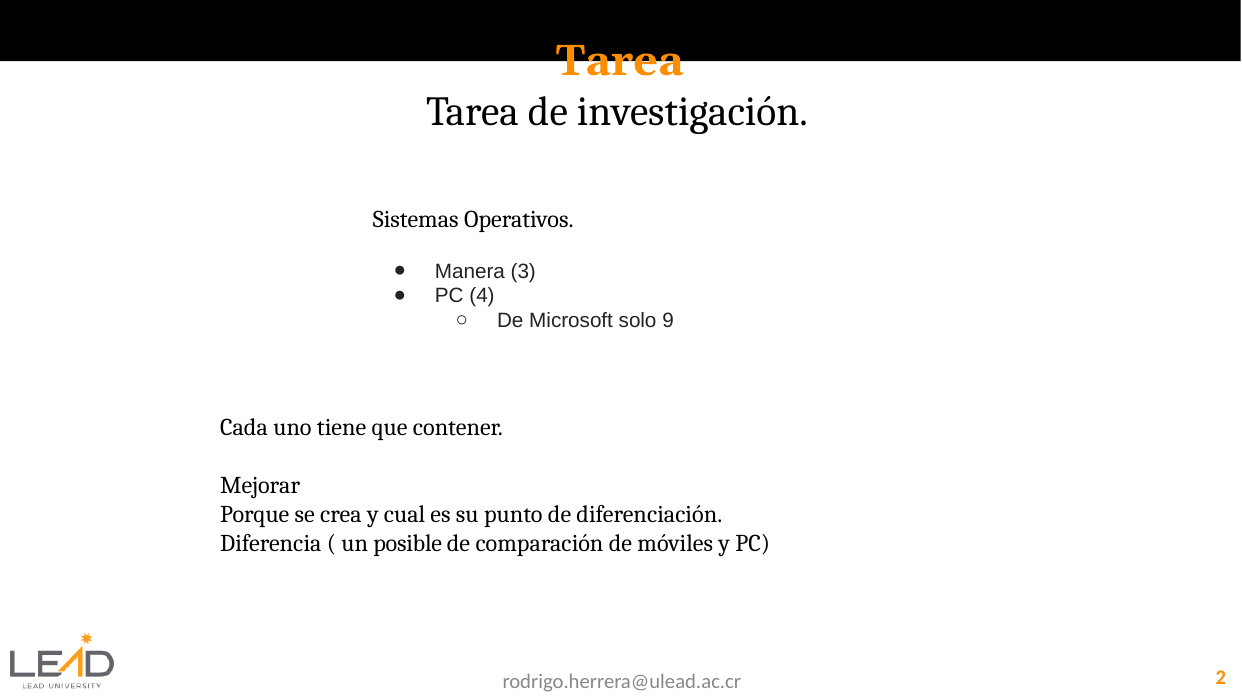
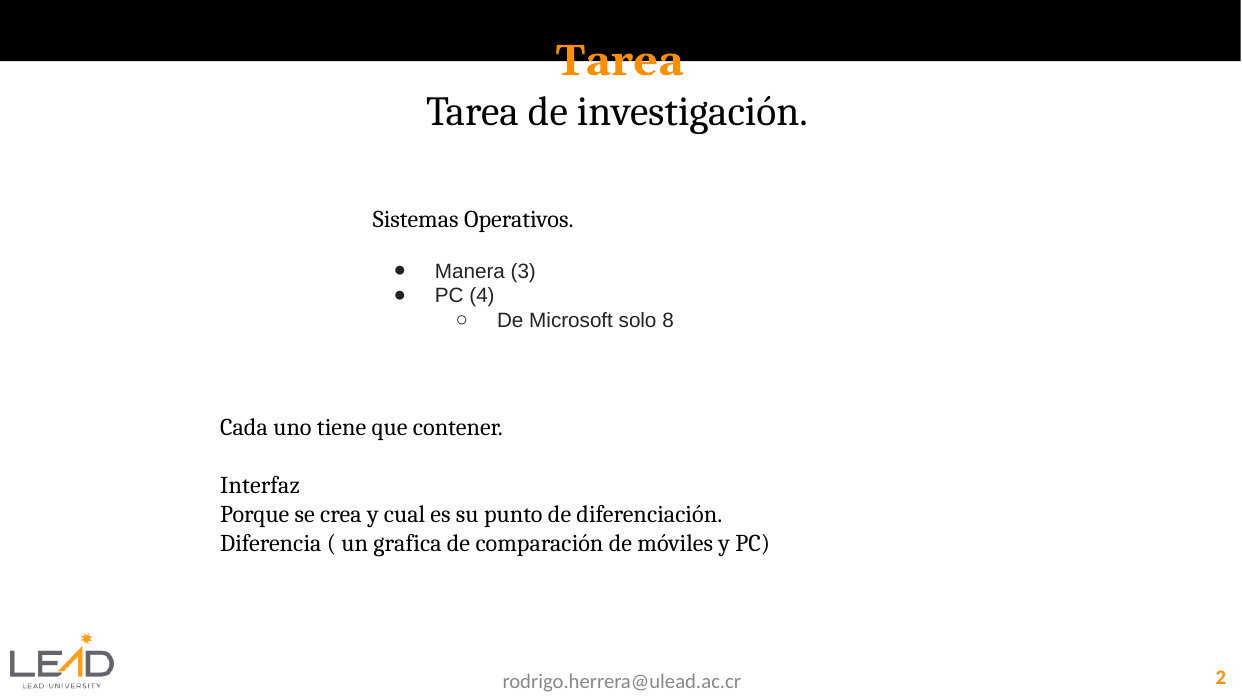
9: 9 -> 8 (668, 321)
Mejorar: Mejorar -> Interfaz (260, 486)
posible: posible -> grafica (408, 544)
